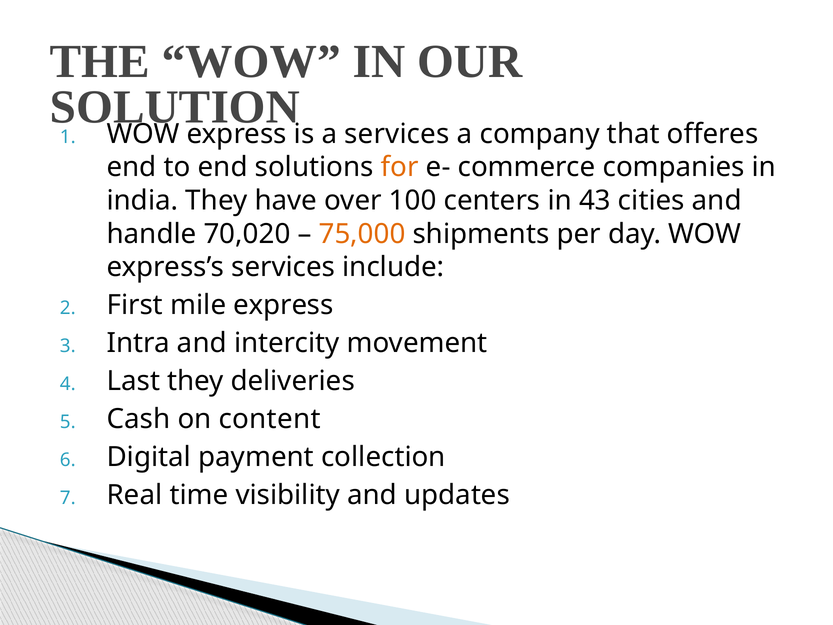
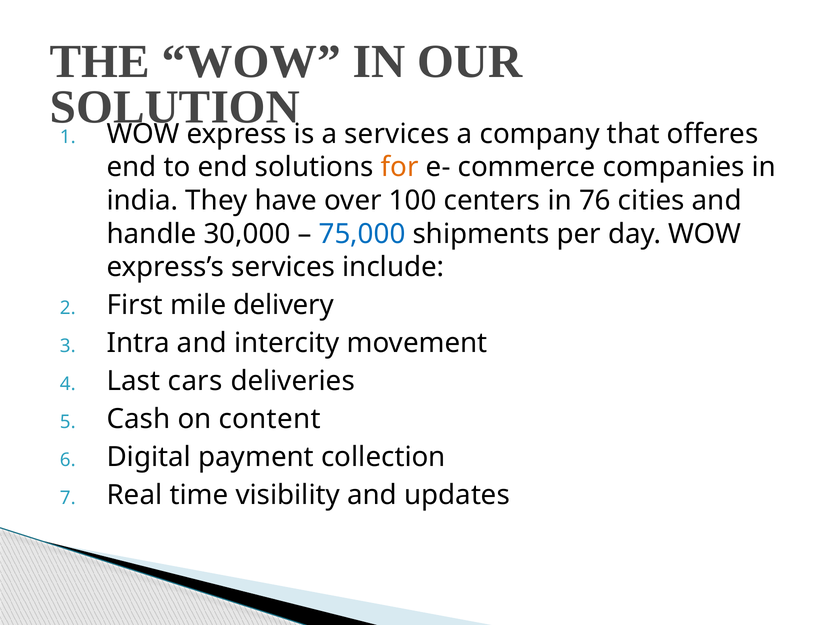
43: 43 -> 76 (595, 200)
70,020: 70,020 -> 30,000 (247, 234)
75,000 colour: orange -> blue (362, 234)
mile express: express -> delivery (283, 305)
Last they: they -> cars (195, 381)
